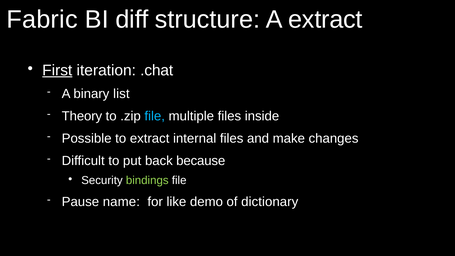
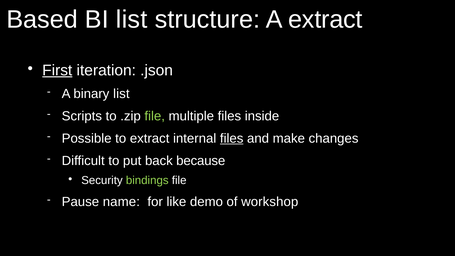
Fabric: Fabric -> Based (42, 20)
BI diff: diff -> list (132, 20)
.chat: .chat -> .json (157, 70)
Theory: Theory -> Scripts (82, 116)
file colour: light blue -> light green (155, 116)
files underline: none -> present (232, 138)
dictionary: dictionary -> workshop (270, 202)
